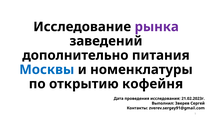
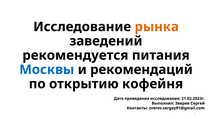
рынка colour: purple -> orange (157, 27)
дополнительно: дополнительно -> рекомендуется (75, 55)
номенклатуры: номенклатуры -> рекомендаций (141, 70)
